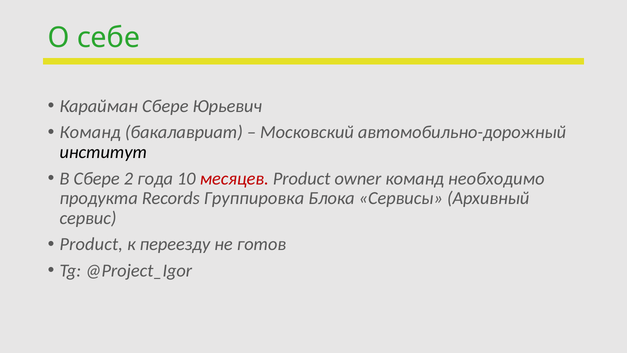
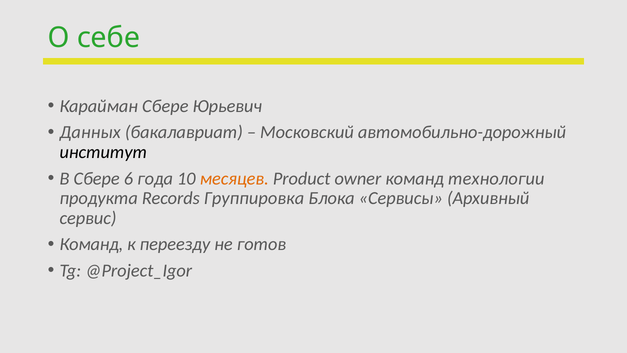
Команд: Команд -> Данных (90, 132)
2: 2 -> 6 (128, 178)
месяцев colour: red -> orange (234, 178)
необходимо: необходимо -> технологии (496, 178)
Product: Product -> Команд (91, 244)
